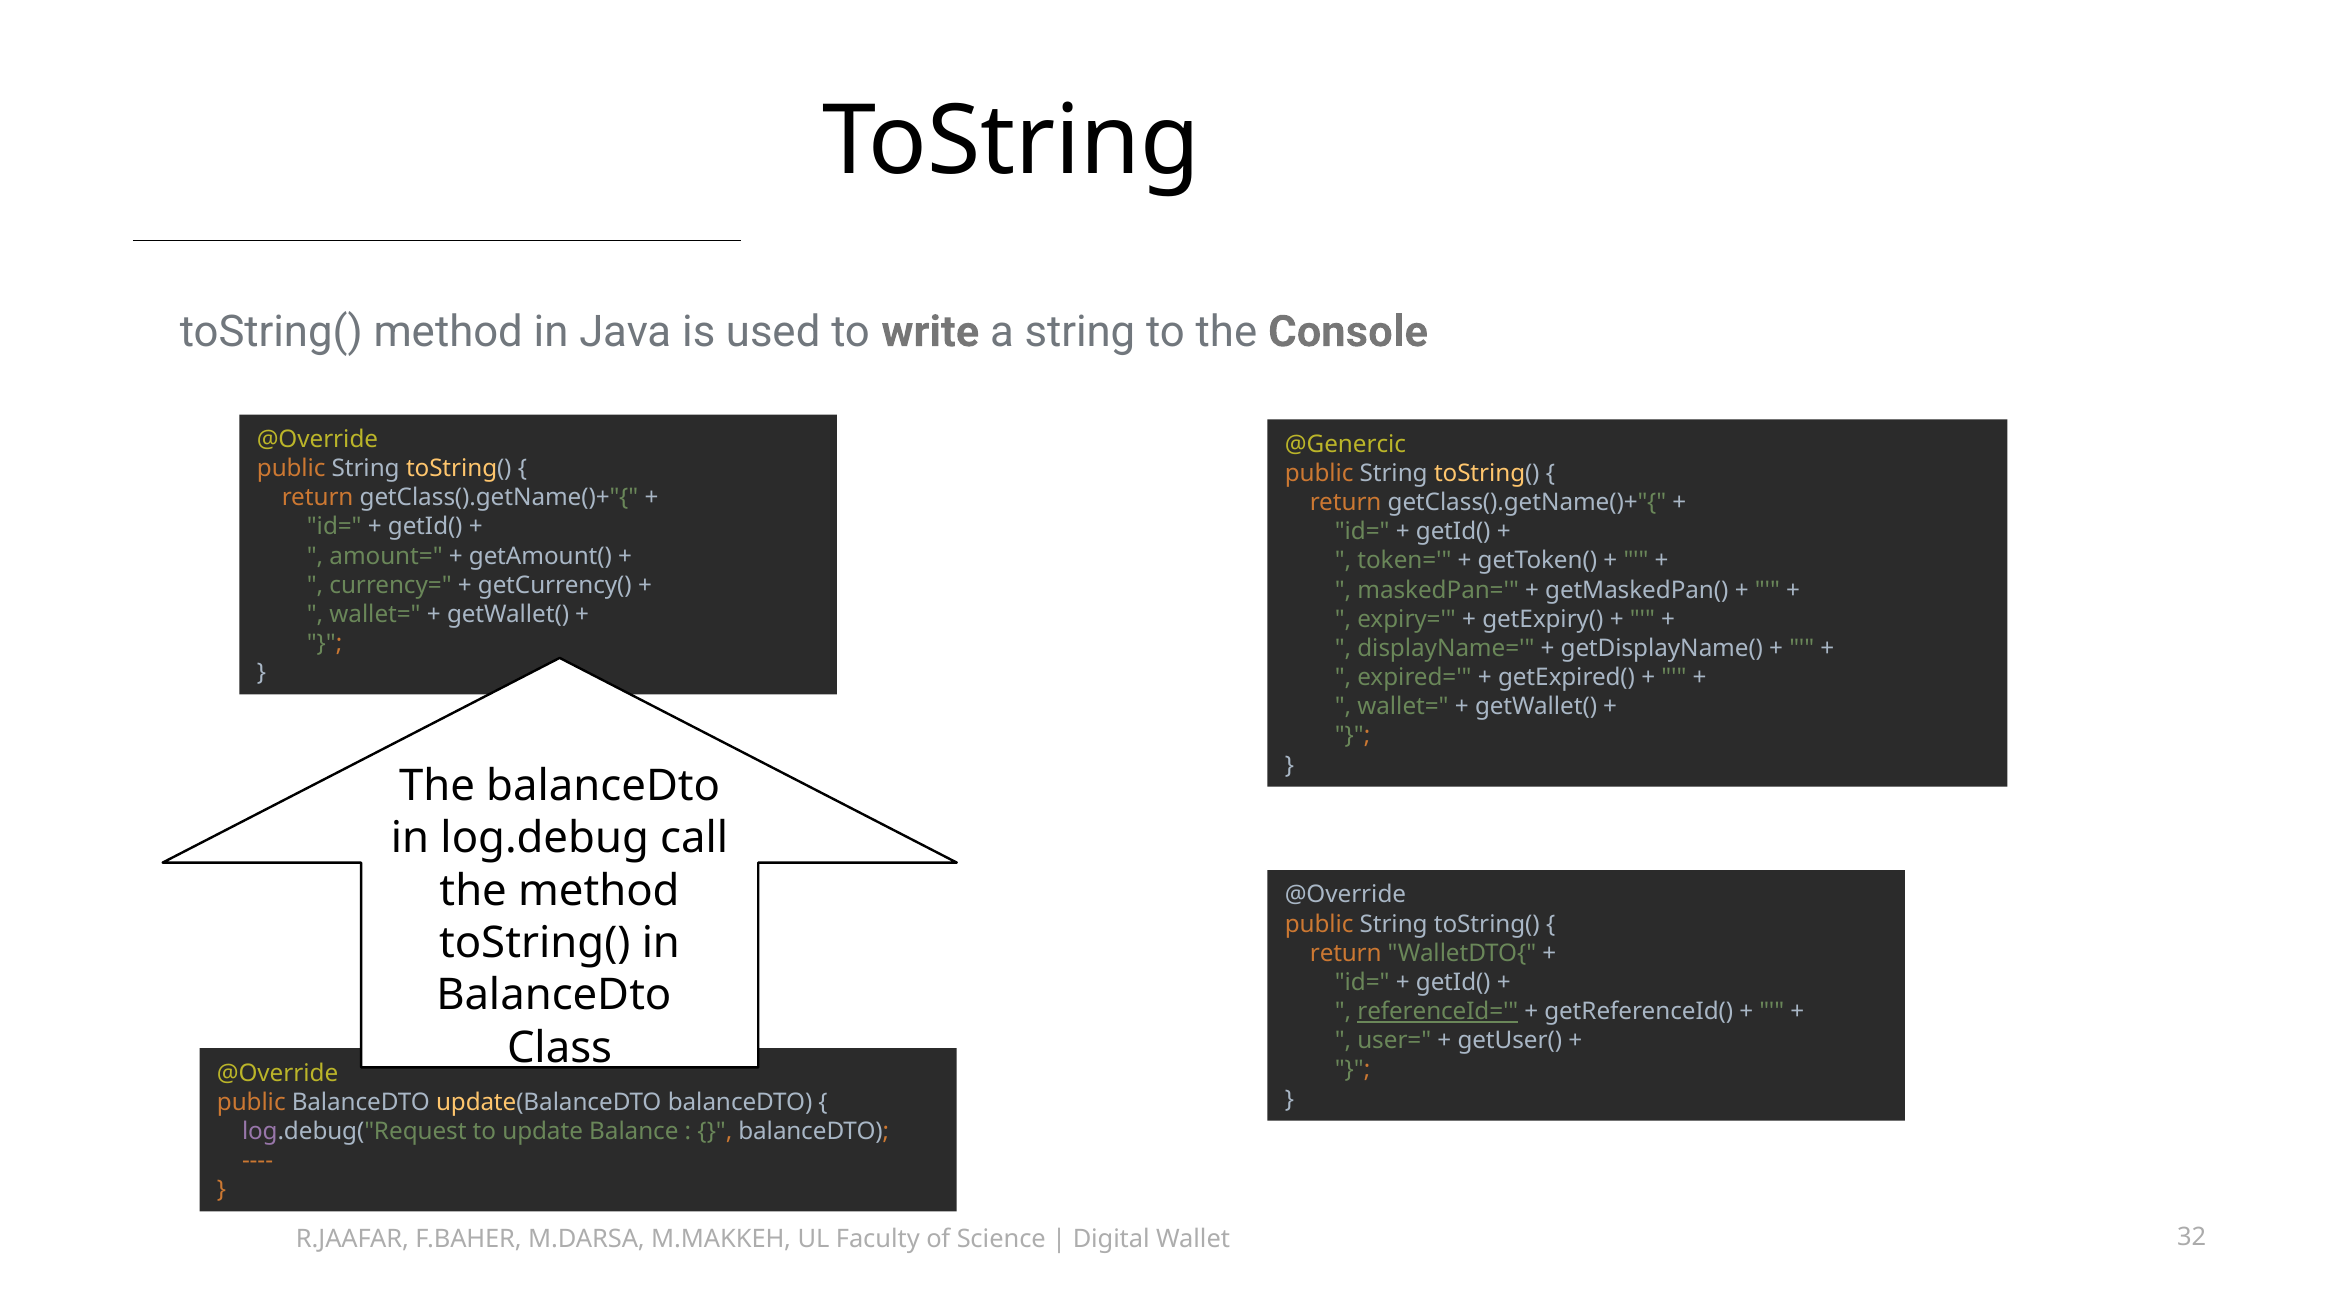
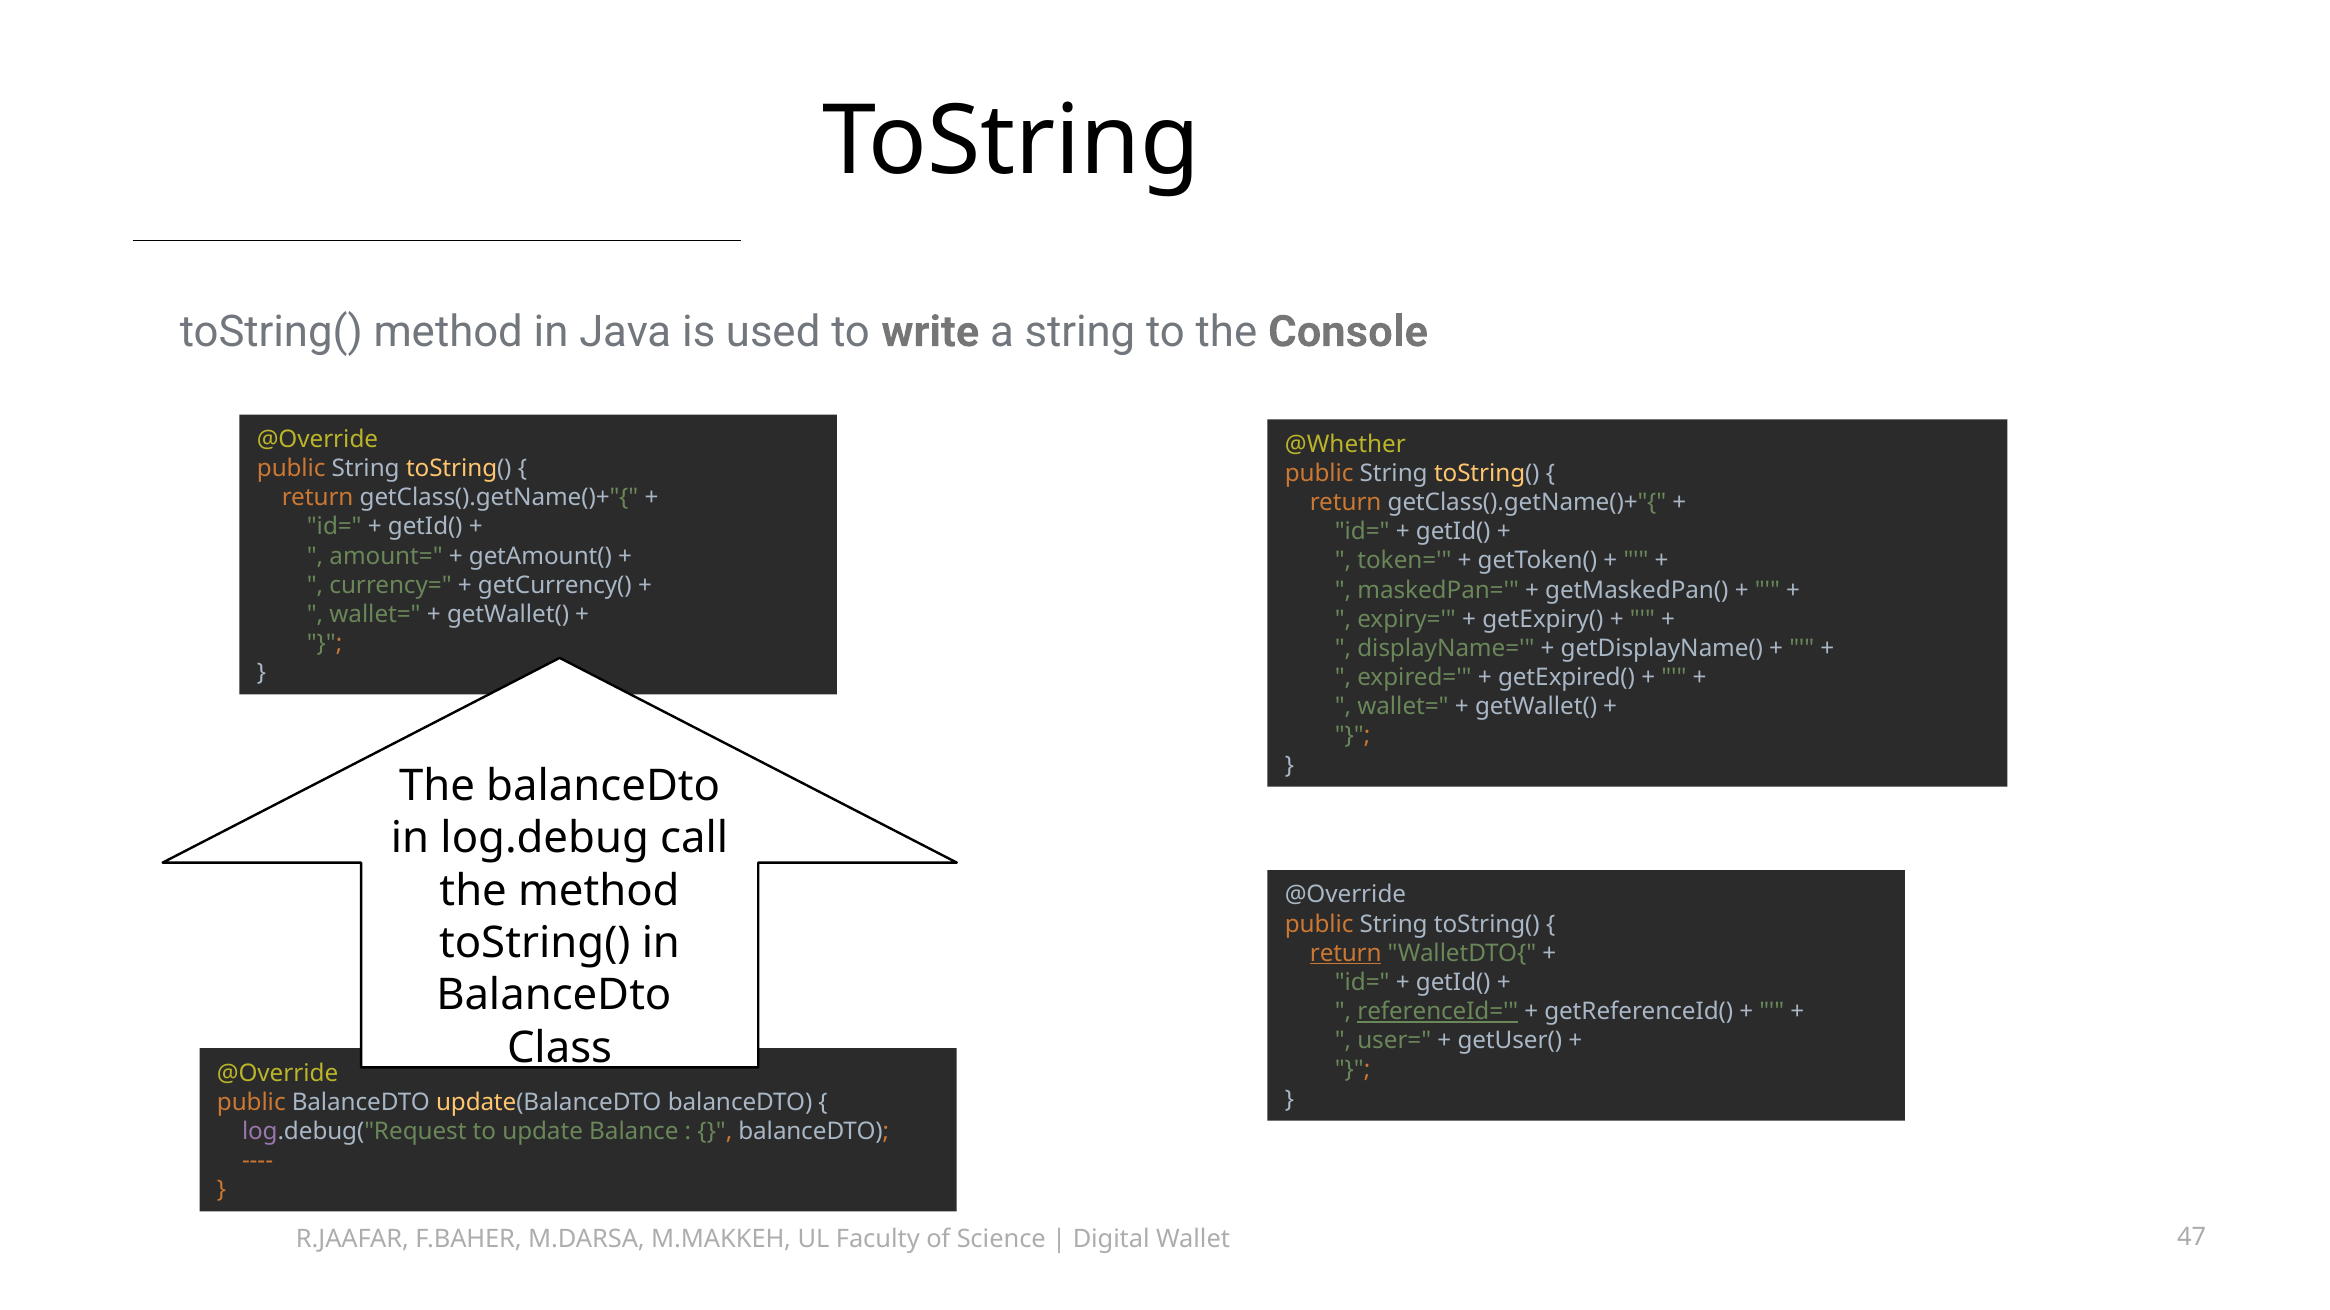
@Genercic: @Genercic -> @Whether (1345, 444)
return underline: none -> present (1346, 954)
32: 32 -> 47 (2192, 1238)
